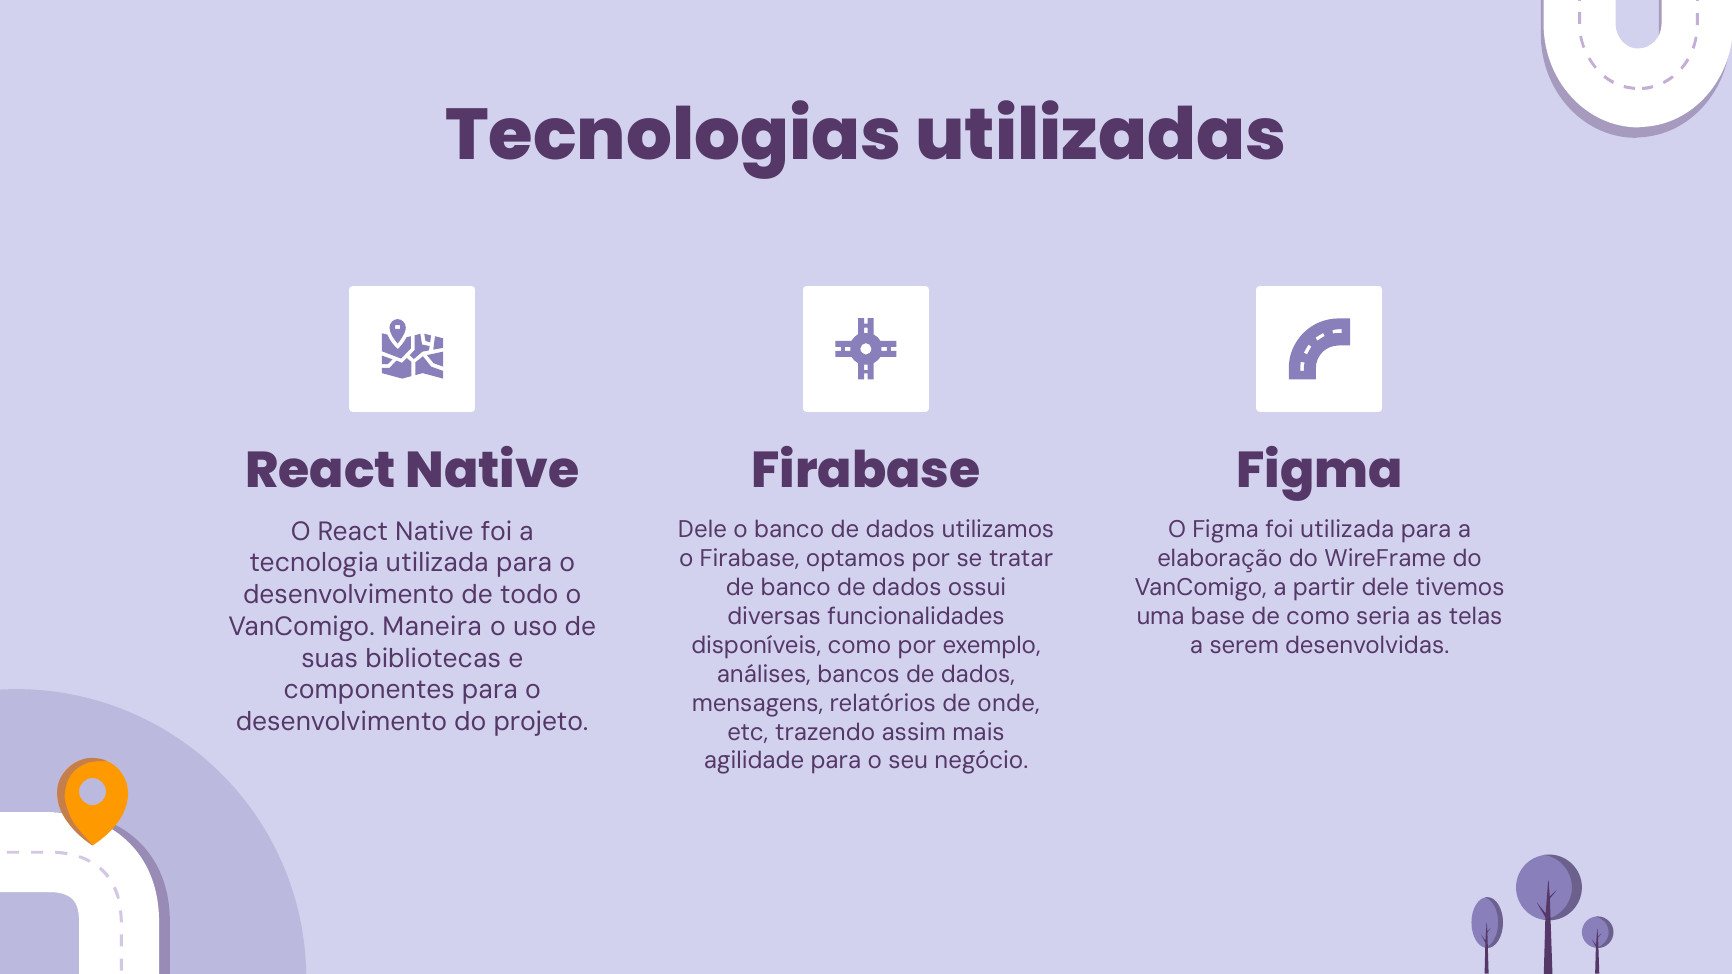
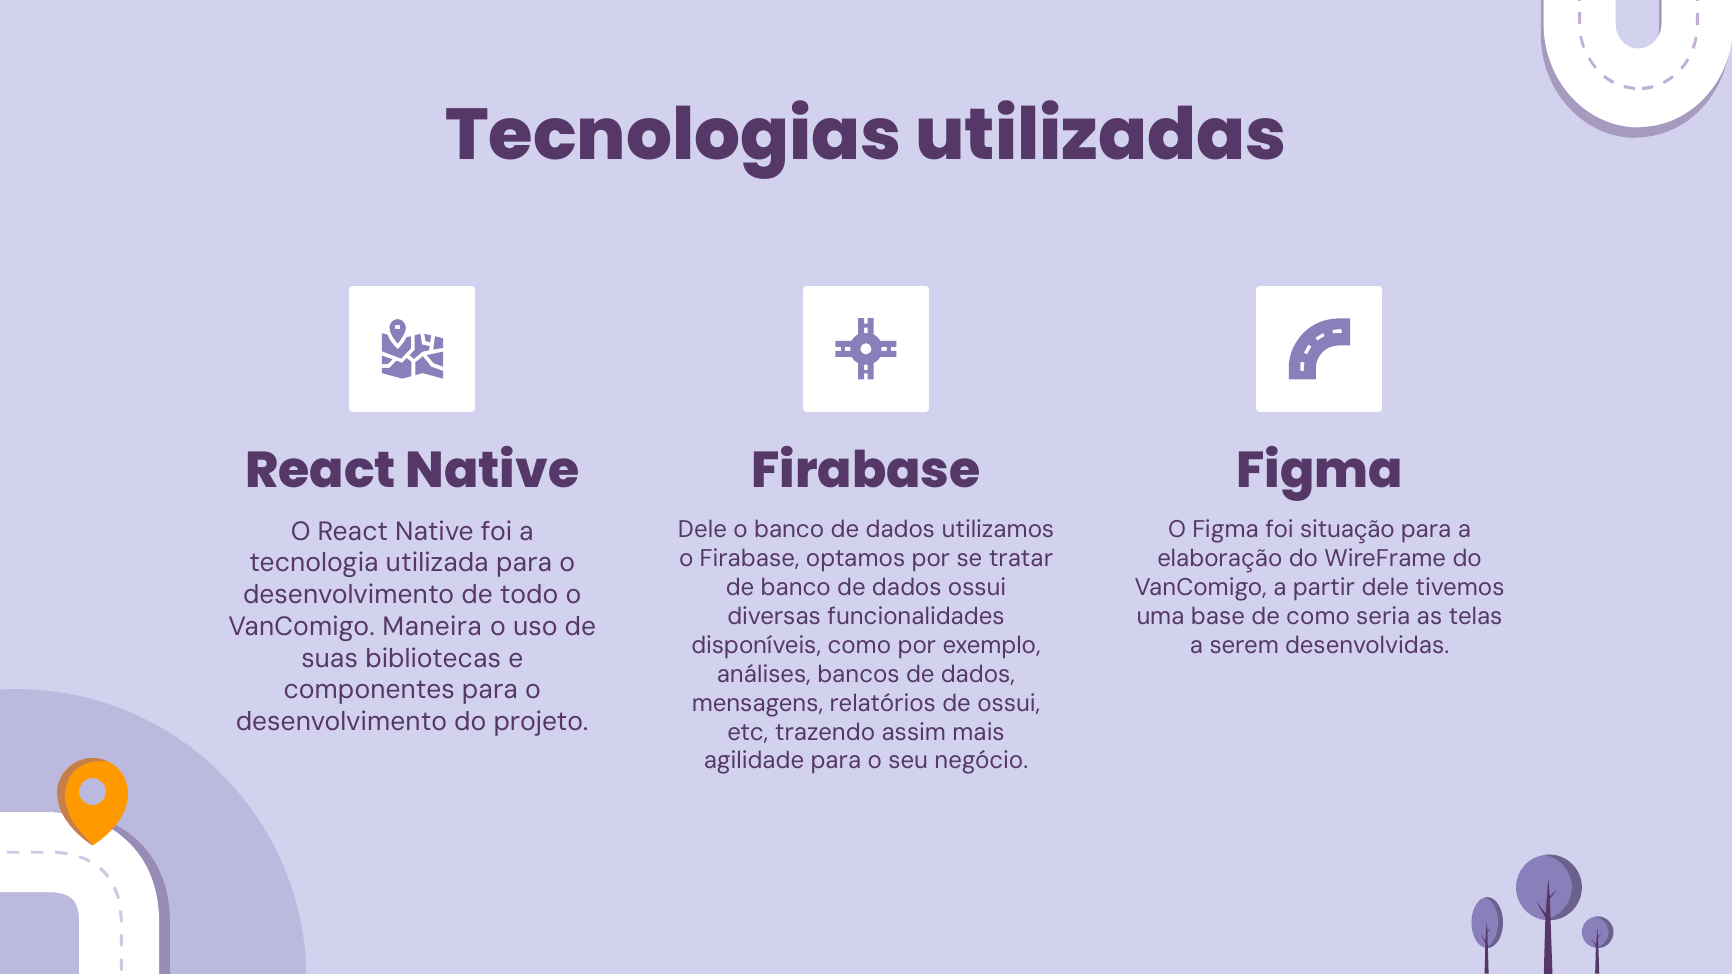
foi utilizada: utilizada -> situação (1347, 530)
de onde: onde -> ossui (1009, 703)
